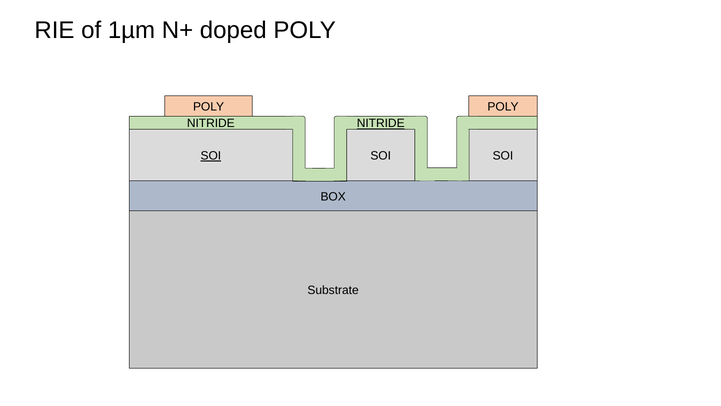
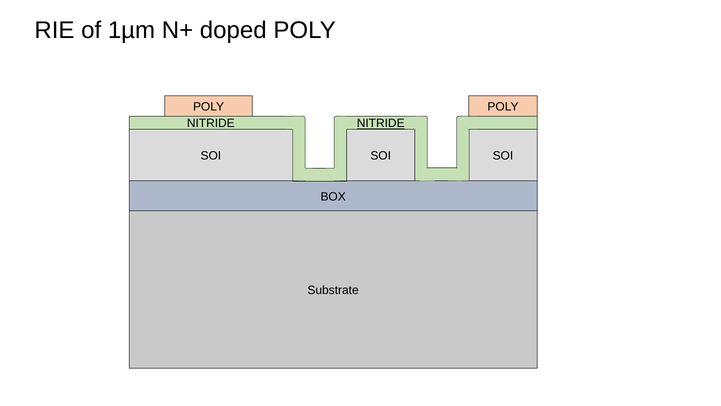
SOI underline: present -> none (211, 156)
